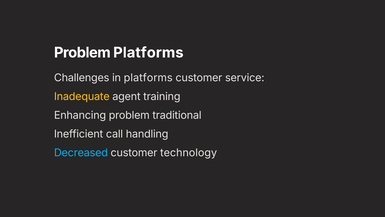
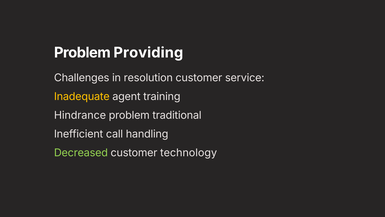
Problem Platforms: Platforms -> Providing (148, 53)
in platforms: platforms -> resolution (148, 78)
Enhancing: Enhancing -> Hindrance (80, 115)
Decreased colour: light blue -> light green (81, 152)
